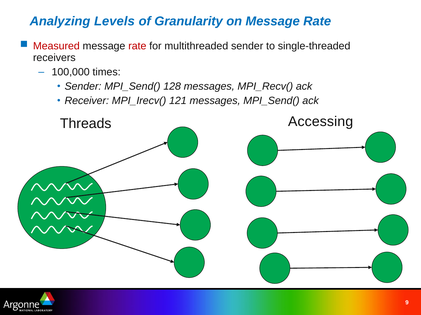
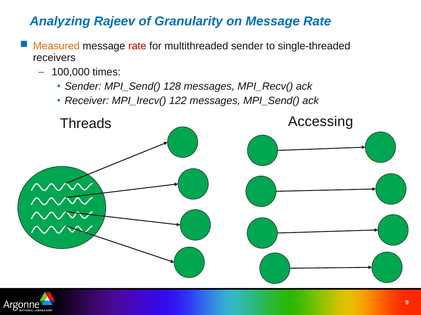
Levels: Levels -> Rajeev (115, 21)
Measured colour: red -> orange (56, 46)
121: 121 -> 122 (178, 101)
